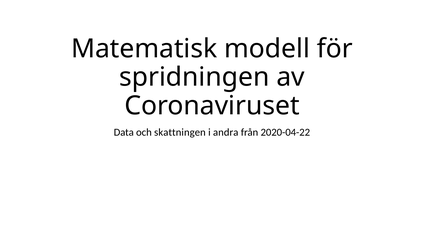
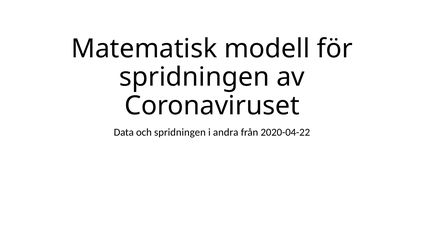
och skattningen: skattningen -> spridningen (180, 133)
